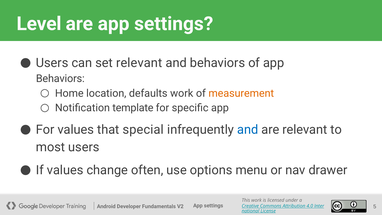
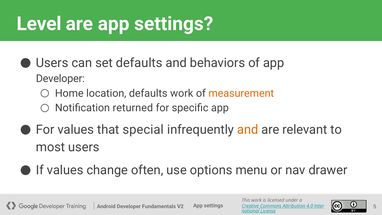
set relevant: relevant -> defaults (139, 63)
Behaviors: Behaviors -> Developer (60, 79)
template: template -> returned (133, 108)
and colour: blue -> orange (248, 130)
